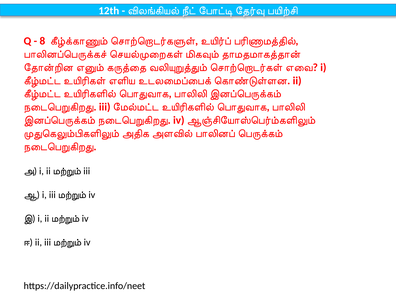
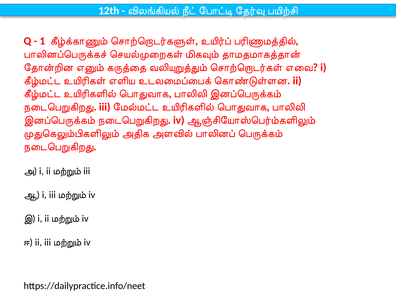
8: 8 -> 1 (42, 41)
